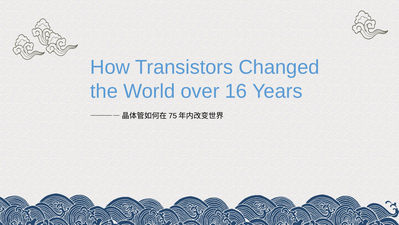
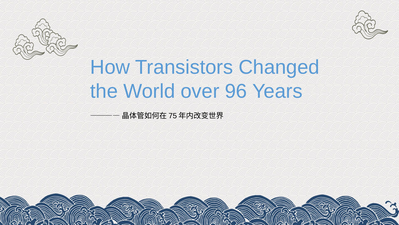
16: 16 -> 96 (236, 91)
